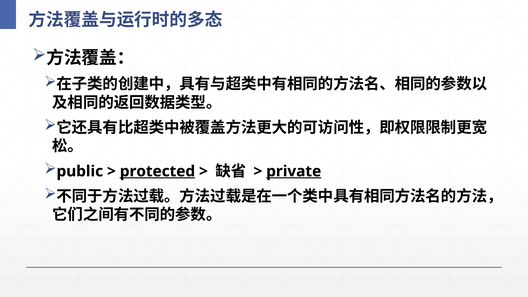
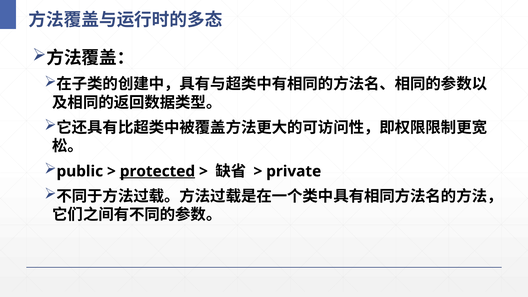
private underline: present -> none (294, 171)
